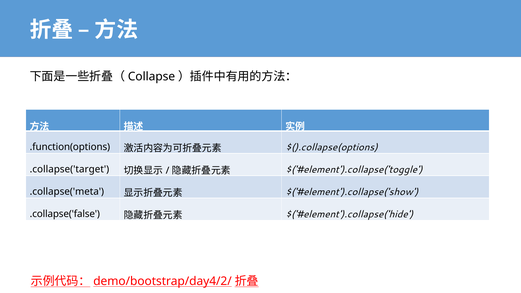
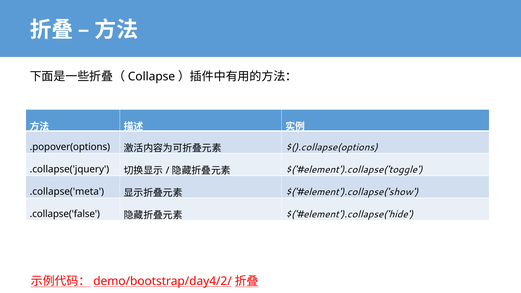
.function(options: .function(options -> .popover(options (70, 147)
.collapse('target: .collapse('target -> .collapse('jquery (69, 169)
